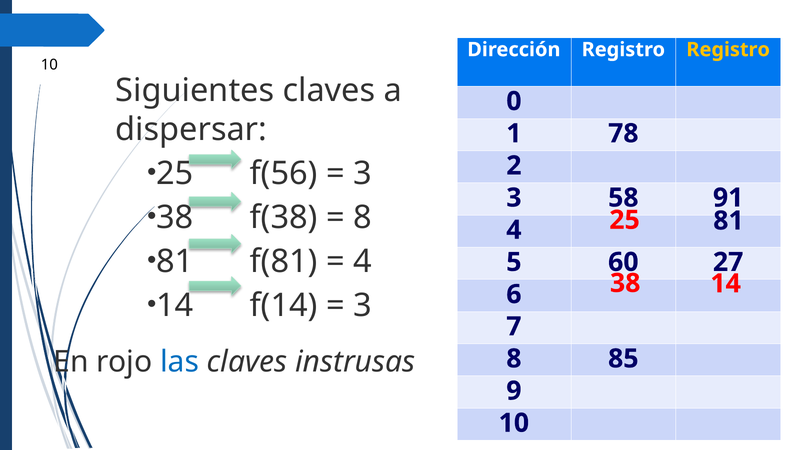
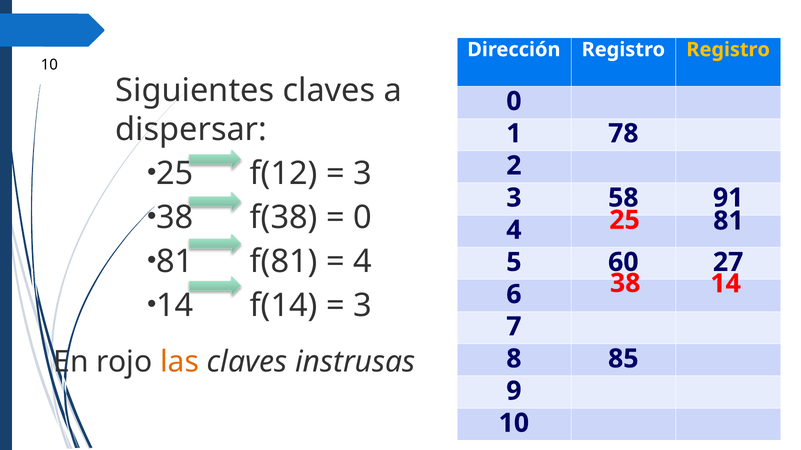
f(56: f(56 -> f(12 (284, 174)
8: 8 -> 0 (362, 218)
las colour: blue -> orange (180, 362)
